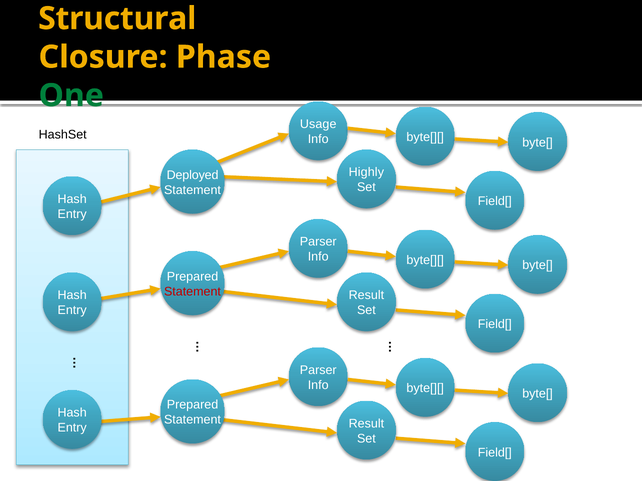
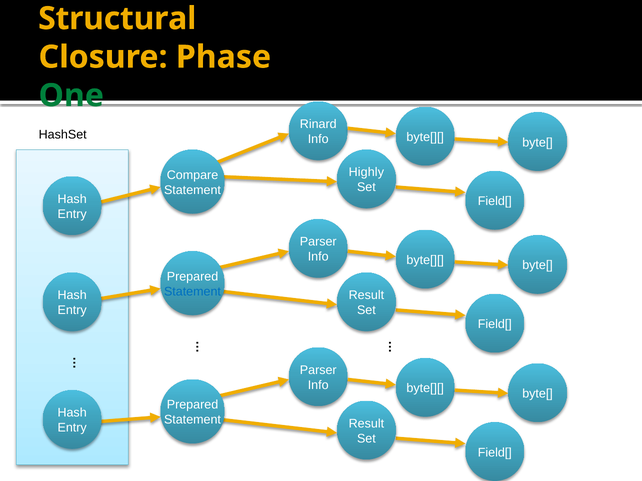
Usage: Usage -> Rinard (318, 124)
Deployed: Deployed -> Compare (193, 175)
Statement colour: red -> blue (192, 292)
